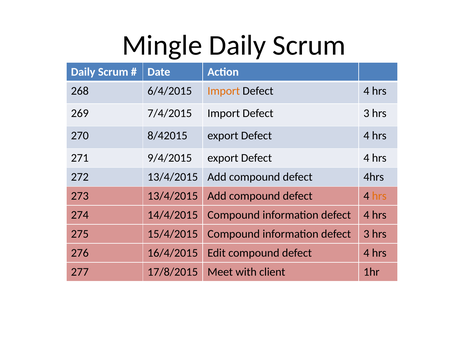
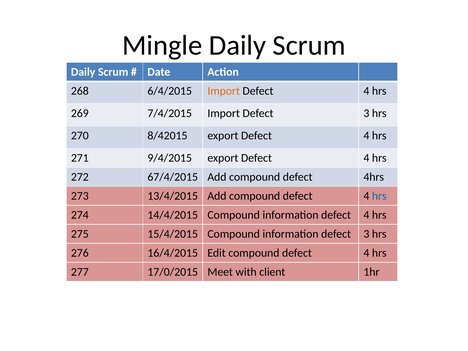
272 13/4/2015: 13/4/2015 -> 67/4/2015 (173, 177)
hrs colour: orange -> blue (379, 196)
17/8/2015: 17/8/2015 -> 17/0/2015 (173, 272)
